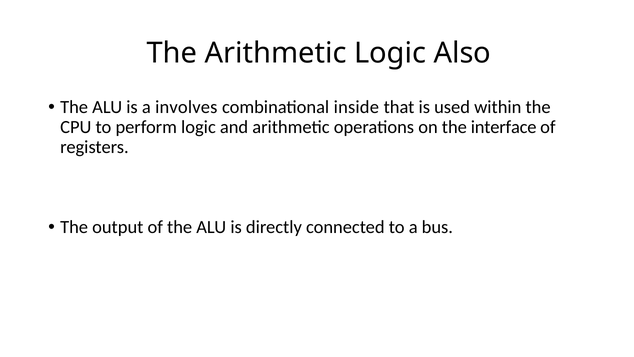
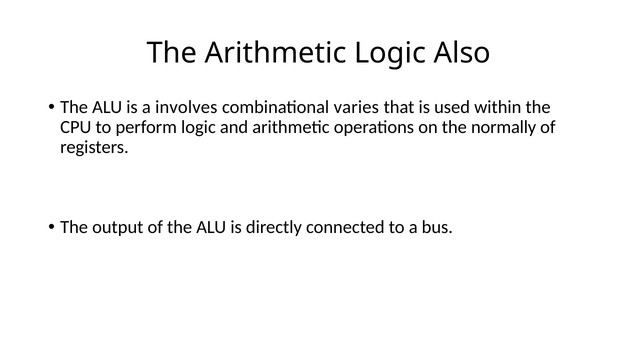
inside: inside -> varies (356, 107)
interface: interface -> normally (504, 127)
